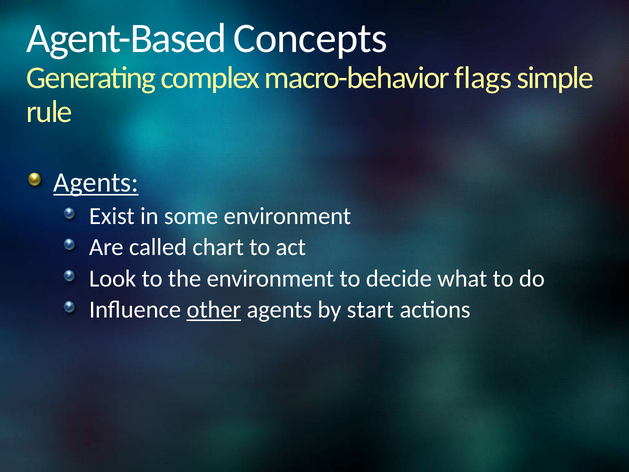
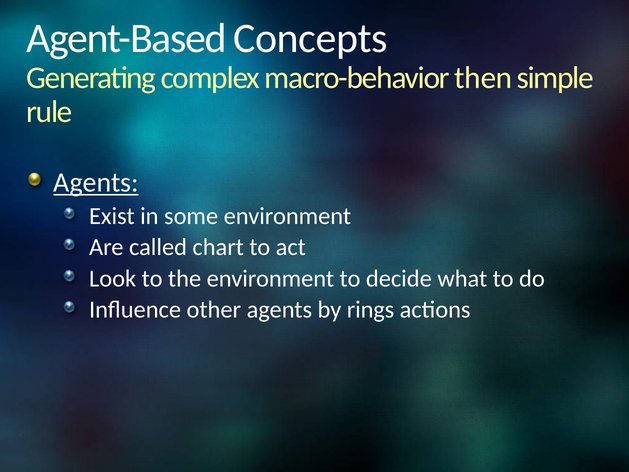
flags: flags -> then (483, 78)
other underline: present -> none (214, 310)
start: start -> rings (371, 310)
